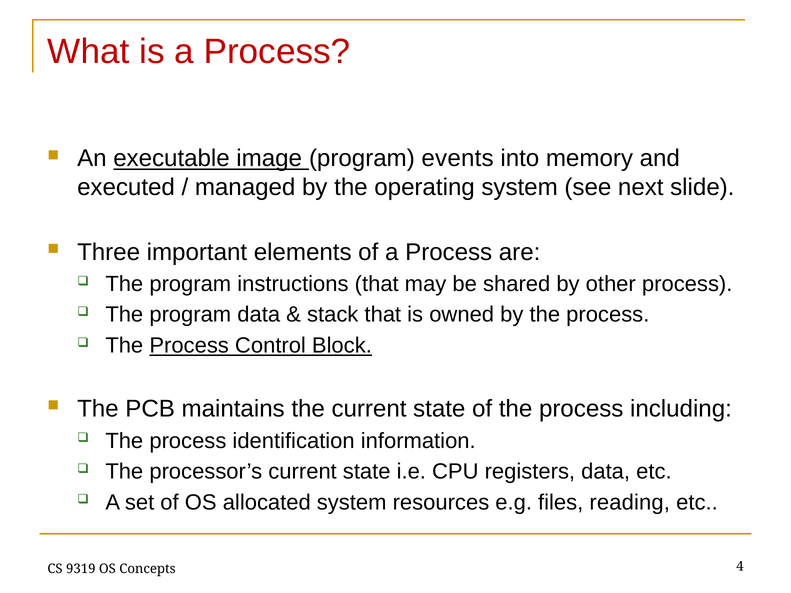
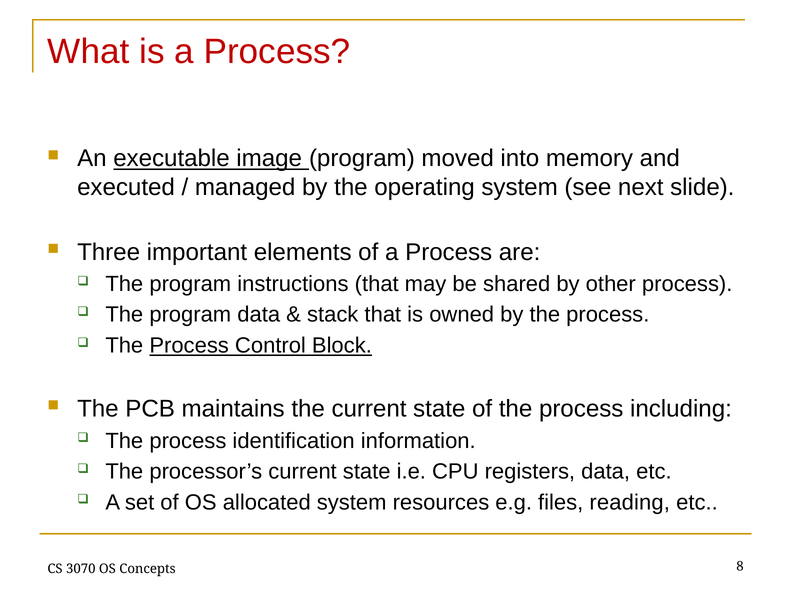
events: events -> moved (458, 159)
9319: 9319 -> 3070 (81, 569)
4: 4 -> 8 (740, 567)
